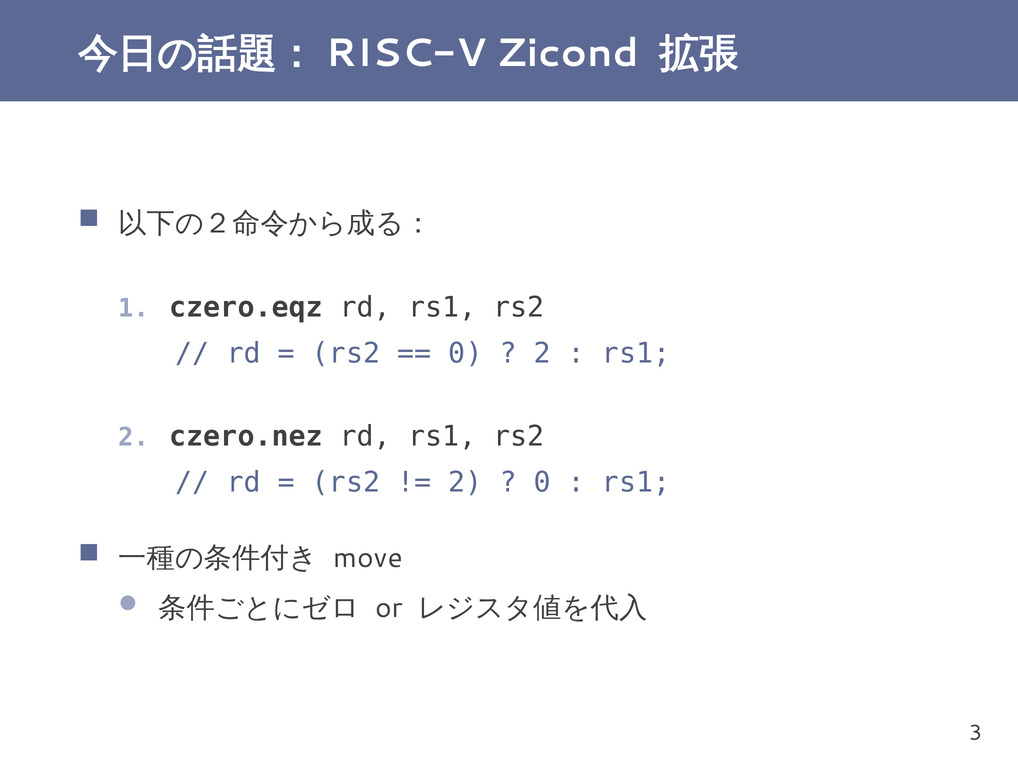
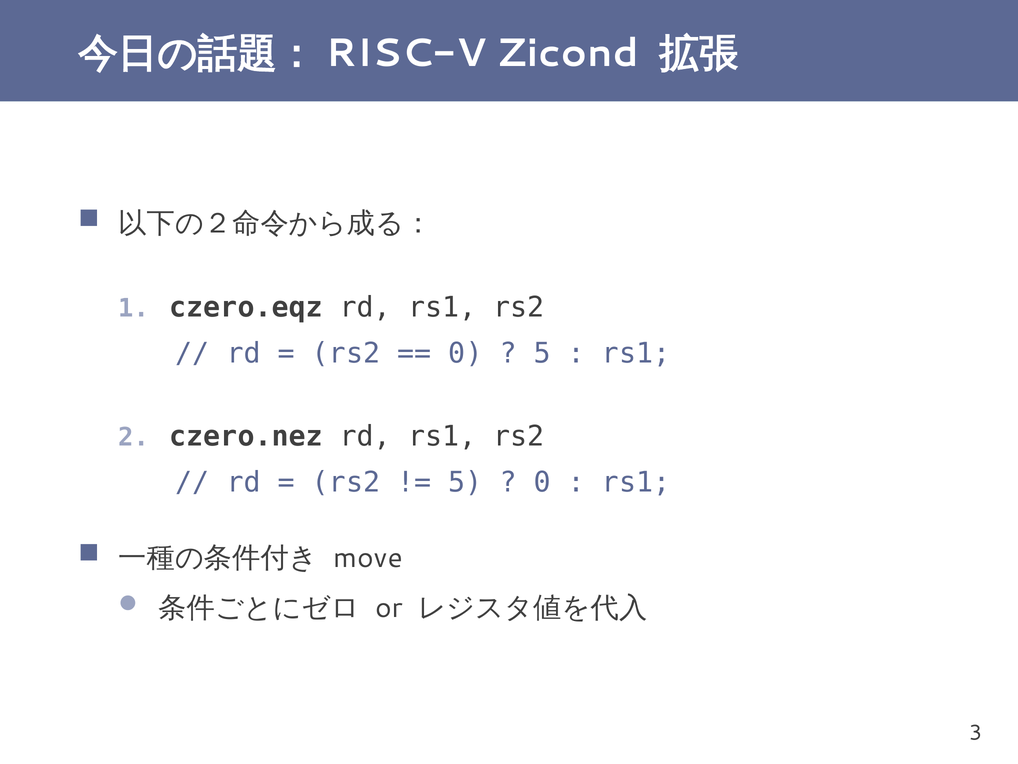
2: 2 -> 5 (542, 353)
2: 2 -> 5 (465, 482)
